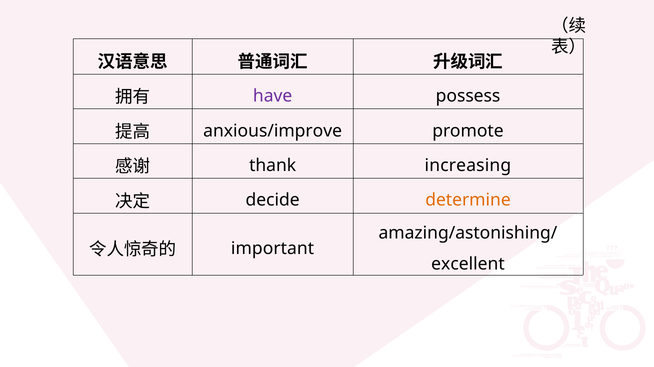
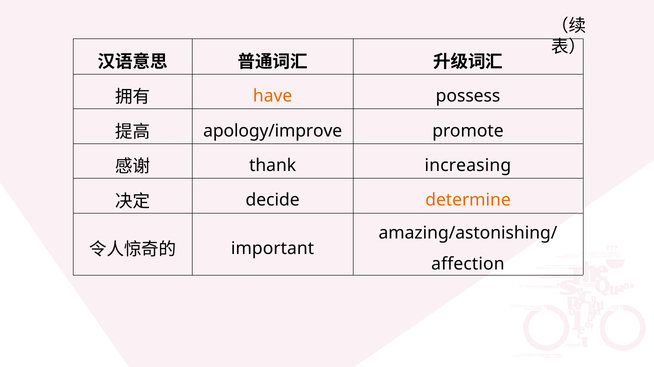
have colour: purple -> orange (273, 96)
anxious/improve: anxious/improve -> apology/improve (273, 131)
excellent: excellent -> affection (468, 264)
